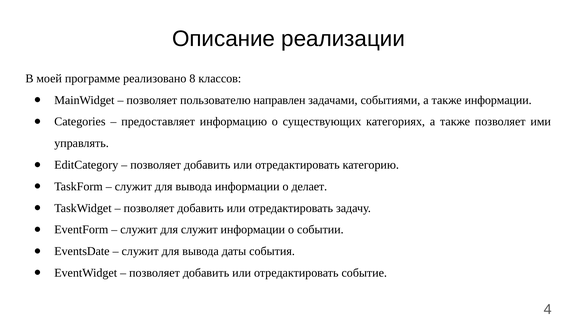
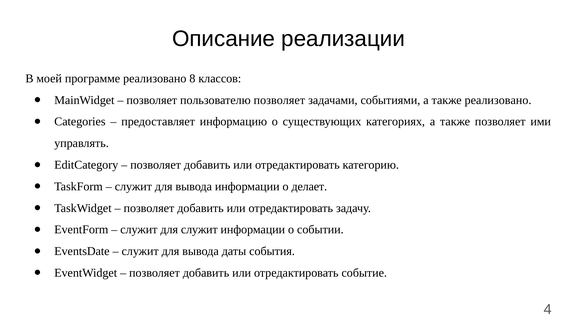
пользователю направлен: направлен -> позволяет (279, 100)
также информации: информации -> реализовано (498, 100)
